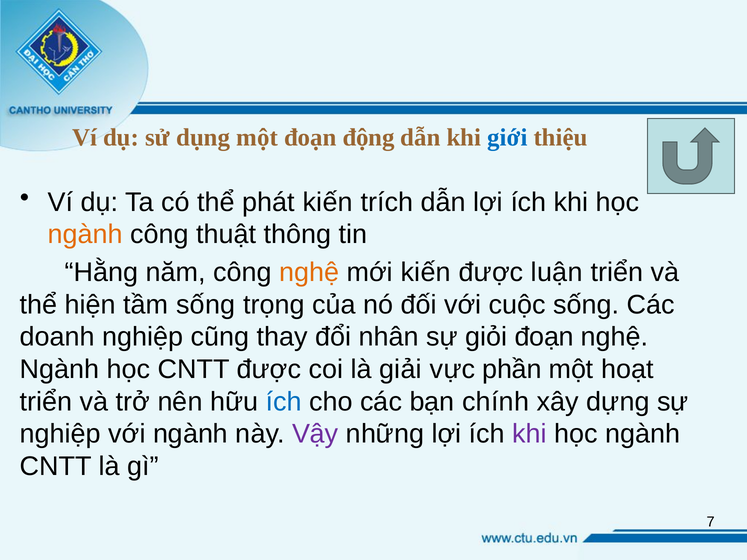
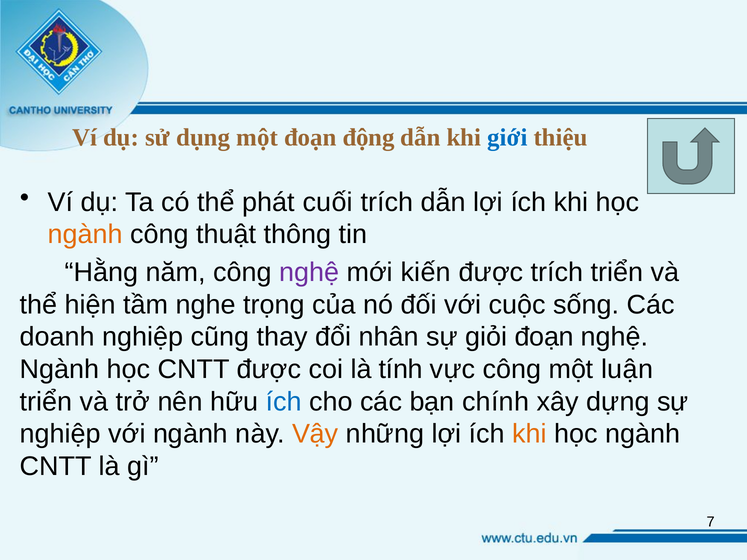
phát kiến: kiến -> cuối (328, 202)
nghệ colour: orange -> purple (309, 272)
được luận: luận -> trích (557, 272)
tầm sống: sống -> nghe (206, 305)
giải: giải -> tính (401, 369)
vực phần: phần -> công (512, 369)
hoạt: hoạt -> luận (627, 369)
Vậy colour: purple -> orange (315, 434)
khi colour: purple -> orange (529, 434)
